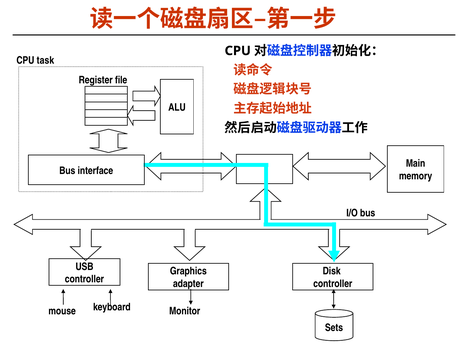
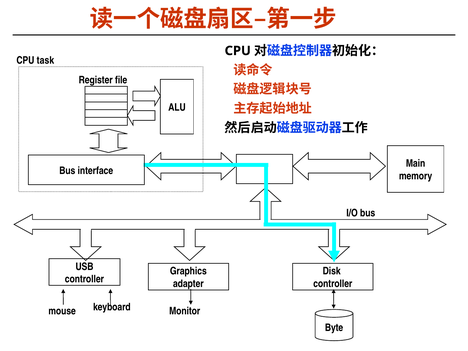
Sets: Sets -> Byte (334, 328)
